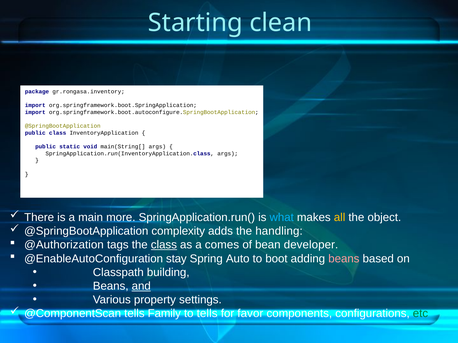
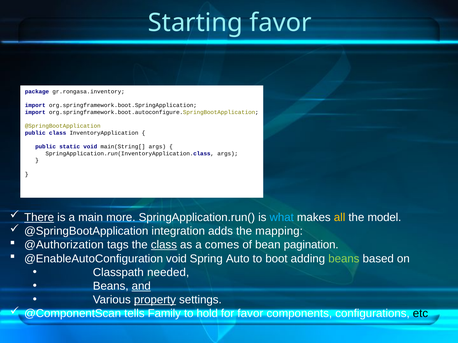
Starting clean: clean -> favor (281, 23)
There underline: none -> present (39, 218)
object: object -> model (384, 218)
complexity: complexity -> integration (178, 231)
handling: handling -> mapping (279, 231)
developer: developer -> pagination (311, 245)
@EnableAutoConfiguration stay: stay -> void (176, 259)
beans colour: pink -> light green (344, 259)
building: building -> needed (168, 273)
property underline: none -> present (155, 300)
to tells: tells -> hold (207, 314)
etc colour: green -> black (420, 314)
